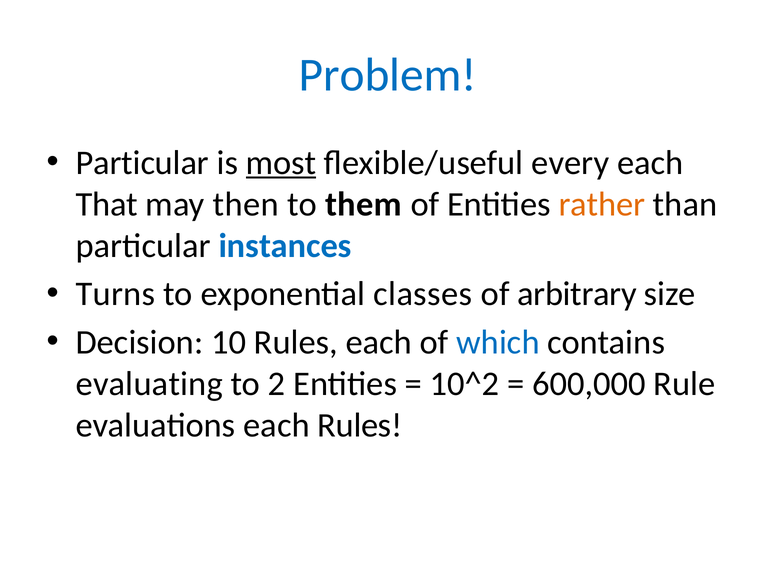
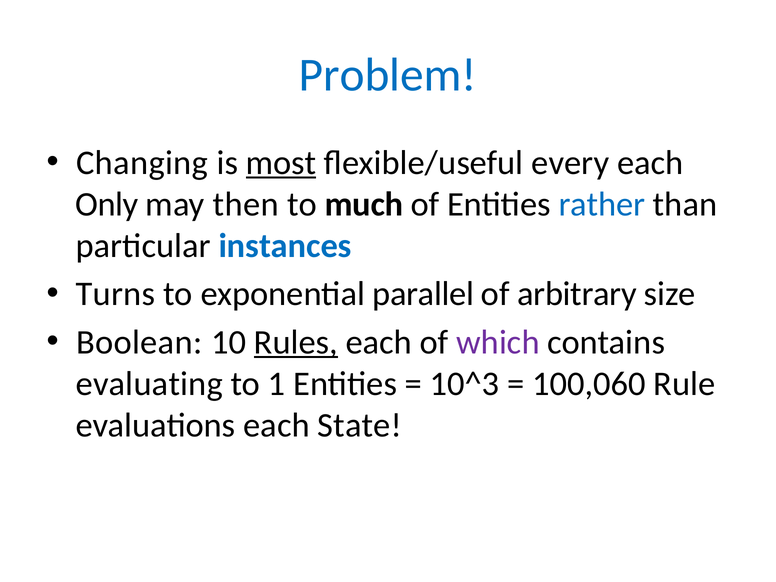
Particular: Particular -> Changing (142, 163)
That: That -> Only (107, 204)
them: them -> much (364, 204)
rather colour: orange -> blue (602, 204)
classes: classes -> parallel (423, 294)
Decision: Decision -> Boolean (139, 342)
Rules underline: none -> present (296, 342)
which colour: blue -> purple (498, 342)
2: 2 -> 1 (277, 384)
10^2: 10^2 -> 10^3 (465, 384)
600,000: 600,000 -> 100,060 (589, 384)
each Rules: Rules -> State (360, 425)
